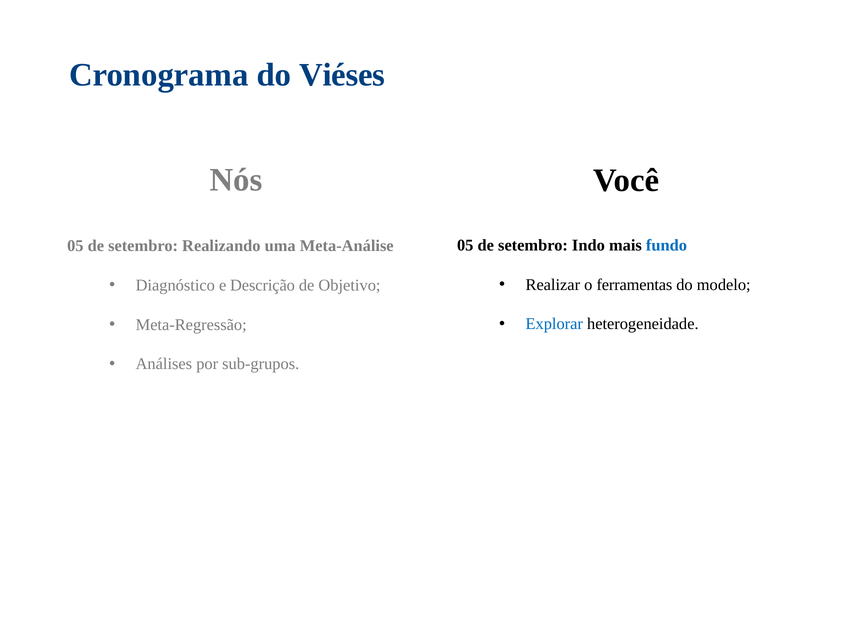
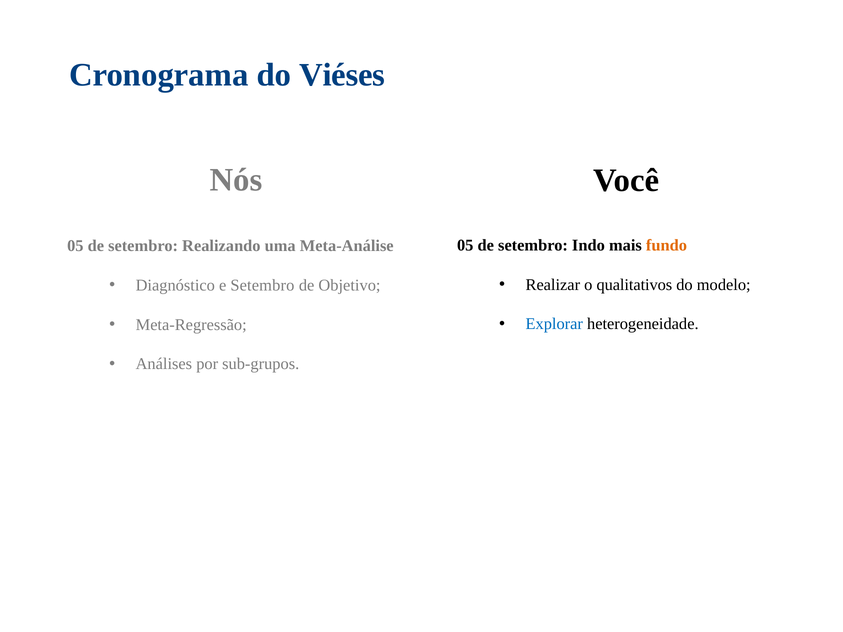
fundo colour: blue -> orange (666, 245)
ferramentas: ferramentas -> qualitativos (634, 285)
e Descrição: Descrição -> Setembro (262, 285)
